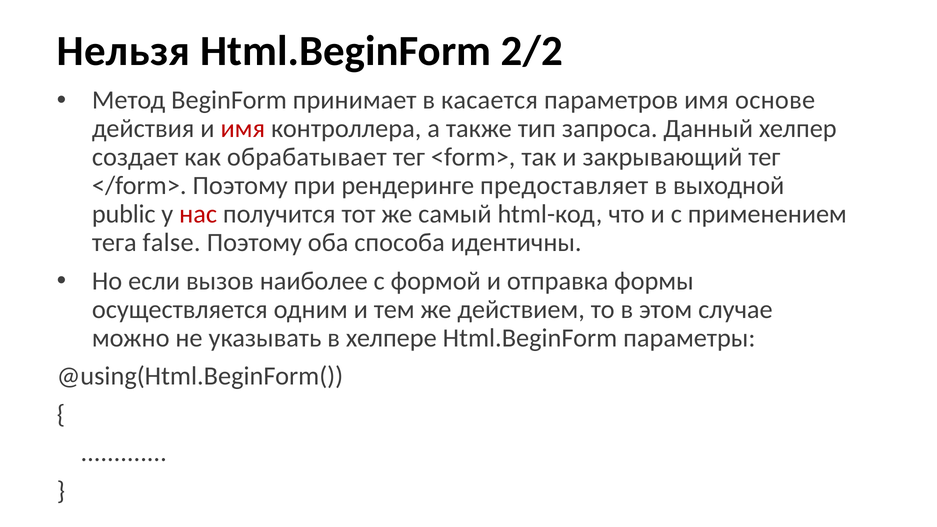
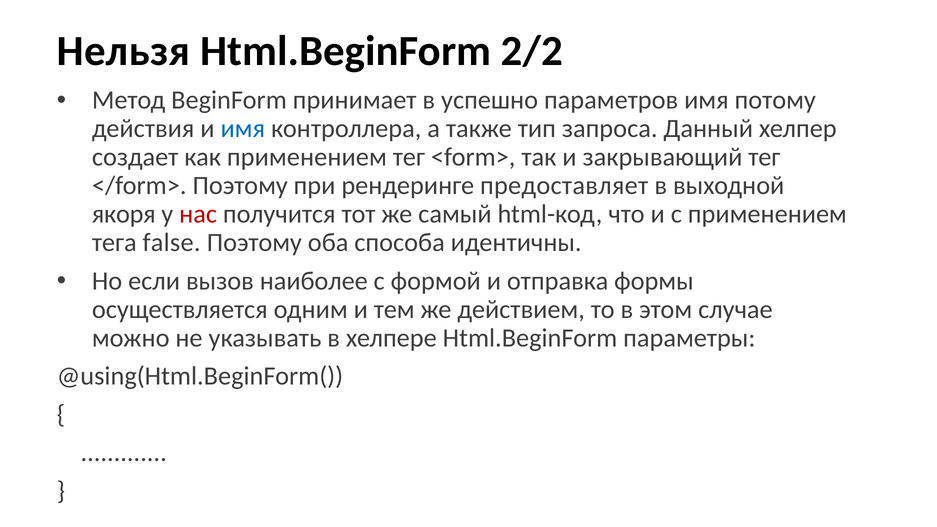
касается: касается -> успешно (490, 100)
основе: основе -> потому (775, 100)
имя colour: red -> blue (243, 129)
как обрабатывает: обрабатывает -> применением (307, 157)
public: public -> якоря (124, 214)
